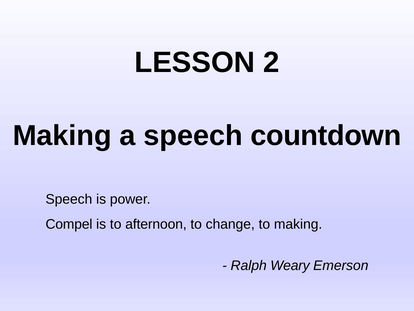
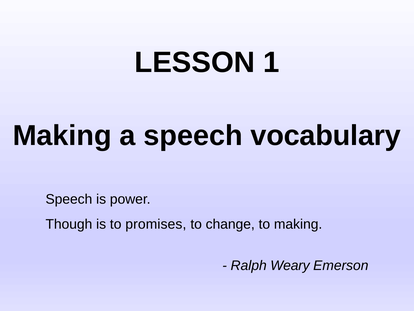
2: 2 -> 1 (271, 63)
countdown: countdown -> vocabulary (326, 135)
Compel: Compel -> Though (69, 224)
afternoon: afternoon -> promises (156, 224)
